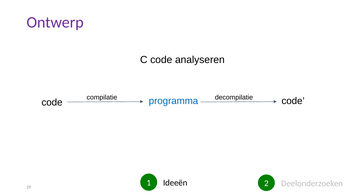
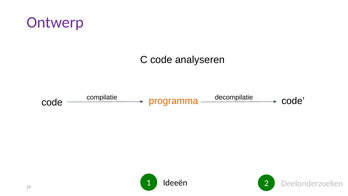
programma colour: blue -> orange (173, 101)
